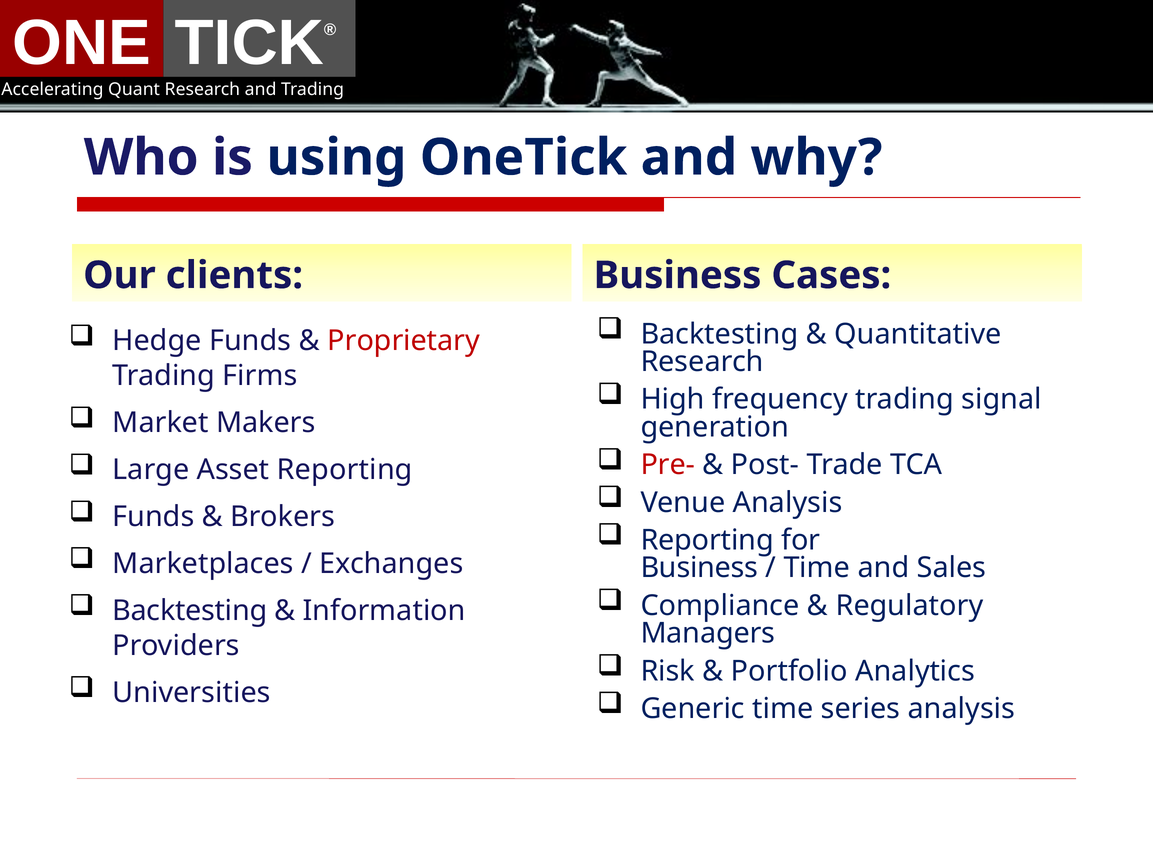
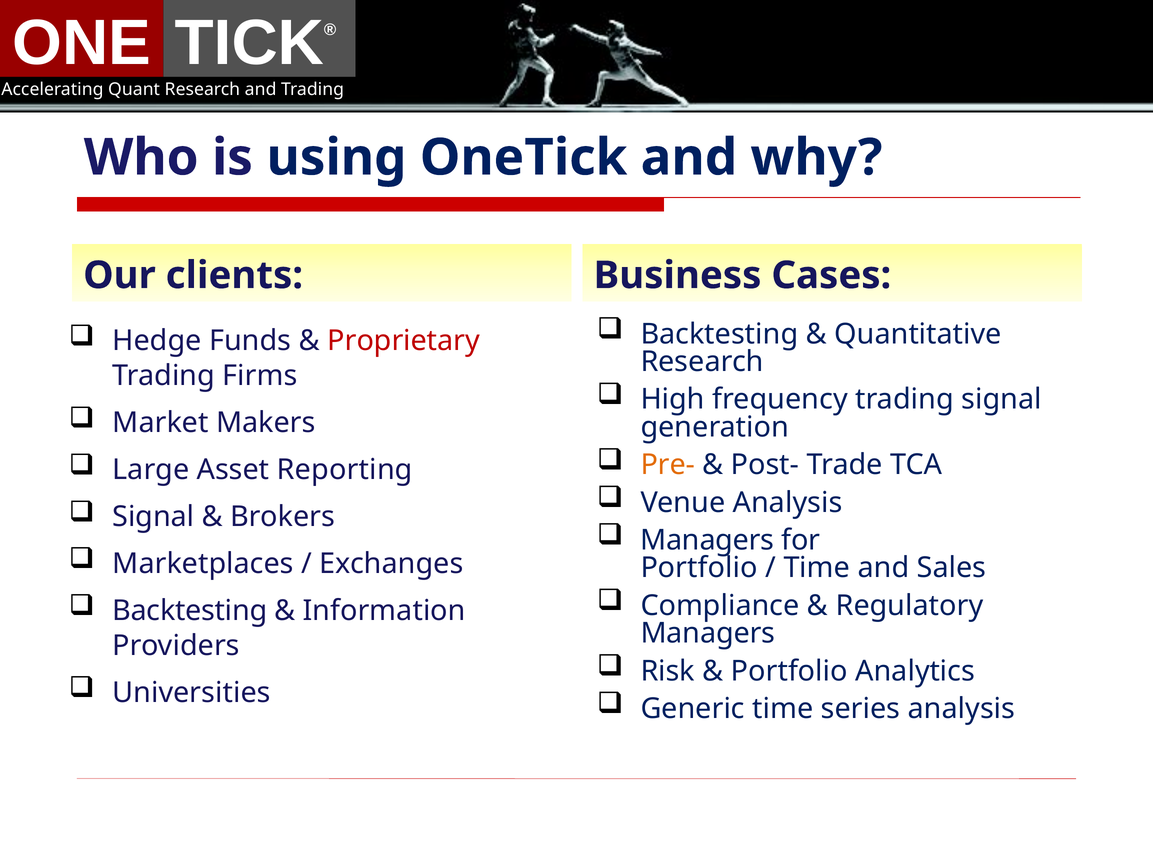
Pre- colour: red -> orange (668, 465)
Funds: Funds -> Signal (153, 517)
Reporting: Reporting -> Managers (707, 540)
Business: Business -> Portfolio (699, 568)
